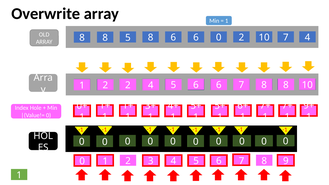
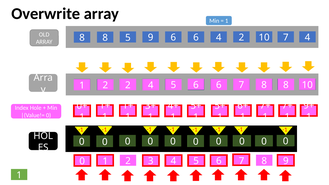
5 8: 8 -> 9 (151, 38)
6 0: 0 -> 4 (219, 38)
